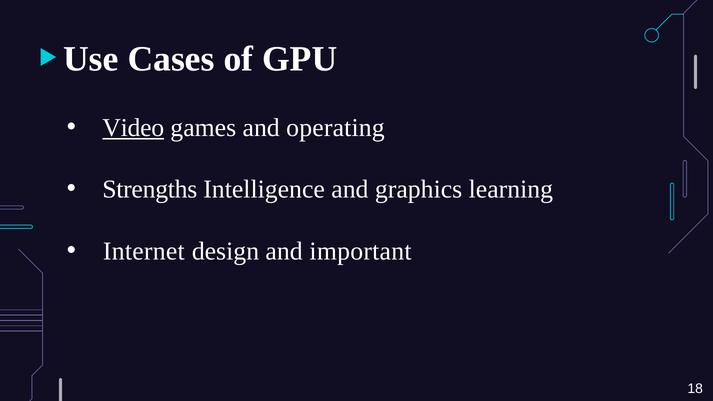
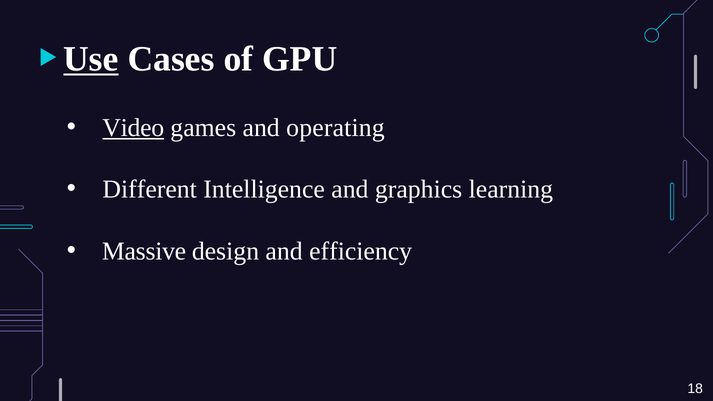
Use underline: none -> present (91, 59)
Strengths: Strengths -> Different (150, 189)
Internet: Internet -> Massive (144, 251)
important: important -> efficiency (361, 251)
